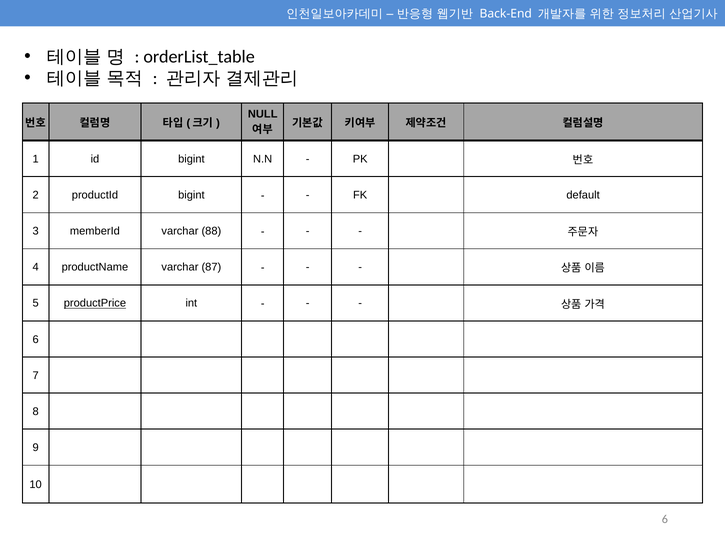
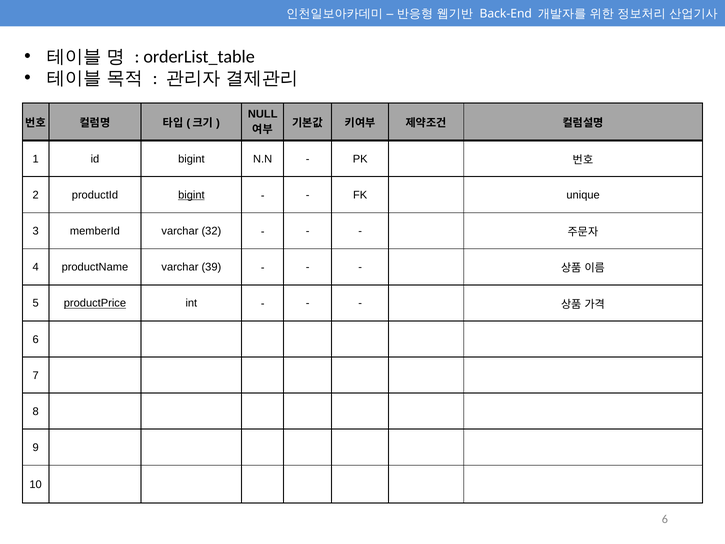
bigint underline: none -> present (191, 195)
default: default -> unique (583, 195)
88: 88 -> 32 (211, 231)
87: 87 -> 39 (211, 267)
